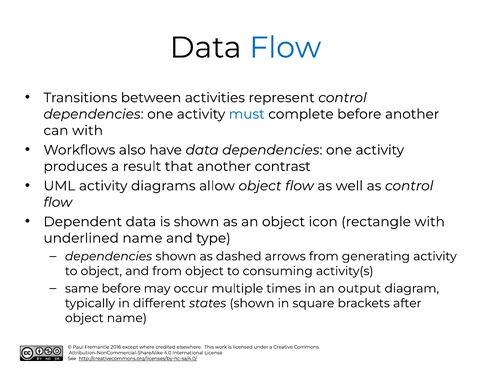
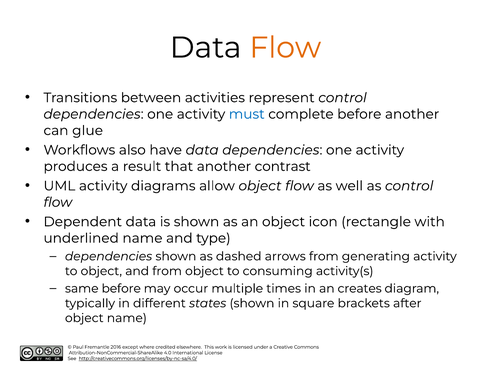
Flow colour: blue -> orange (285, 48)
can with: with -> glue (88, 130)
output: output -> creates (360, 288)
